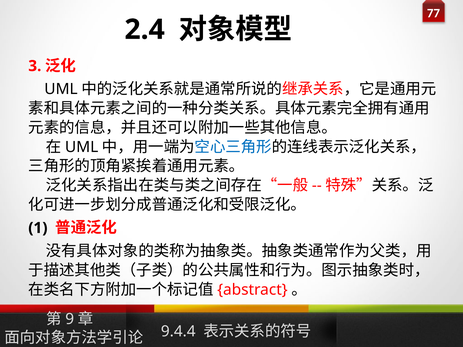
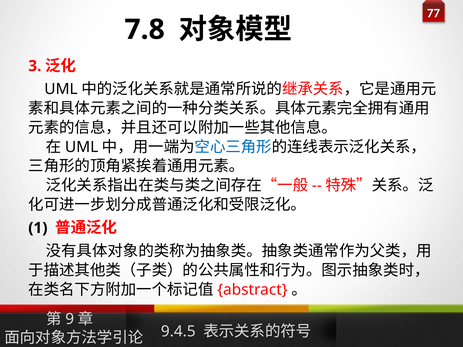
2.4: 2.4 -> 7.8 (145, 30)
9.4.4: 9.4.4 -> 9.4.5 (178, 332)
